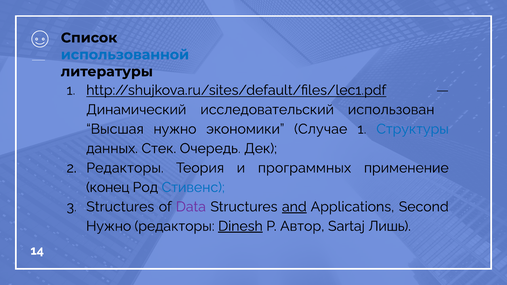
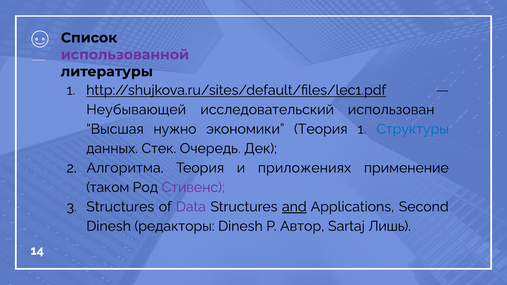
использованной colour: blue -> purple (125, 55)
Динамический: Динамический -> Неубывающей (136, 110)
экономики Случае: Случае -> Теория (321, 129)
Редакторы: Редакторы -> Алгоритма (125, 168)
программных: программных -> приложениях (305, 168)
конец: конец -> таком (108, 187)
Стивенс colour: blue -> purple (193, 187)
Нужно: Нужно -> Dinesh (109, 226)
Dinesh underline: present -> none (240, 226)
